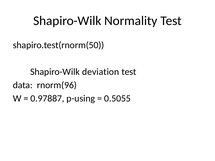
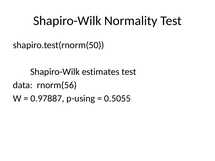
deviation: deviation -> estimates (101, 72)
rnorm(96: rnorm(96 -> rnorm(56 (57, 85)
